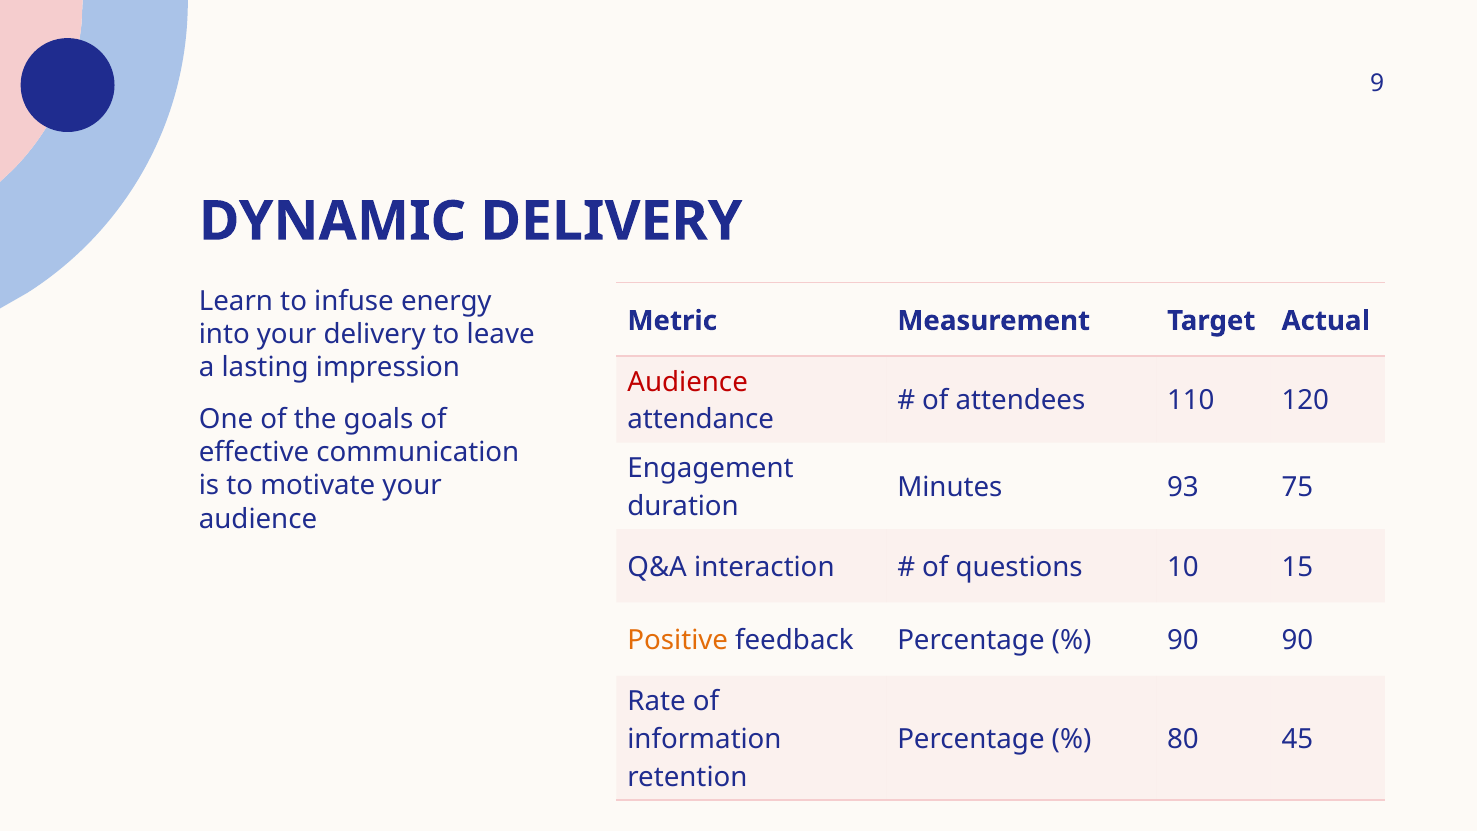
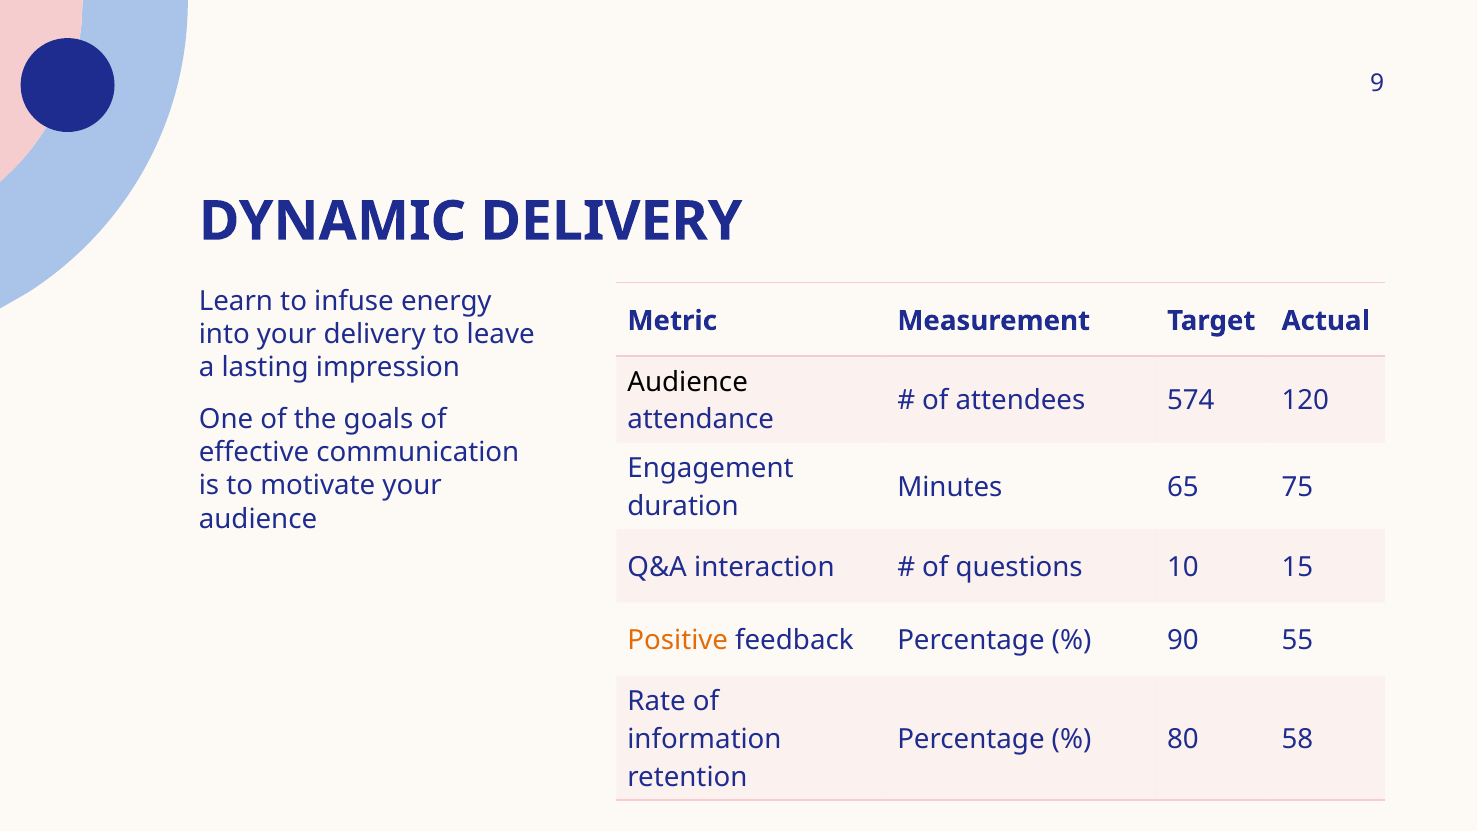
Audience colour: red -> black (688, 382)
110: 110 -> 574 (1191, 401)
93: 93 -> 65 (1183, 487)
90 90: 90 -> 55 (1297, 641)
45: 45 -> 58 (1297, 739)
